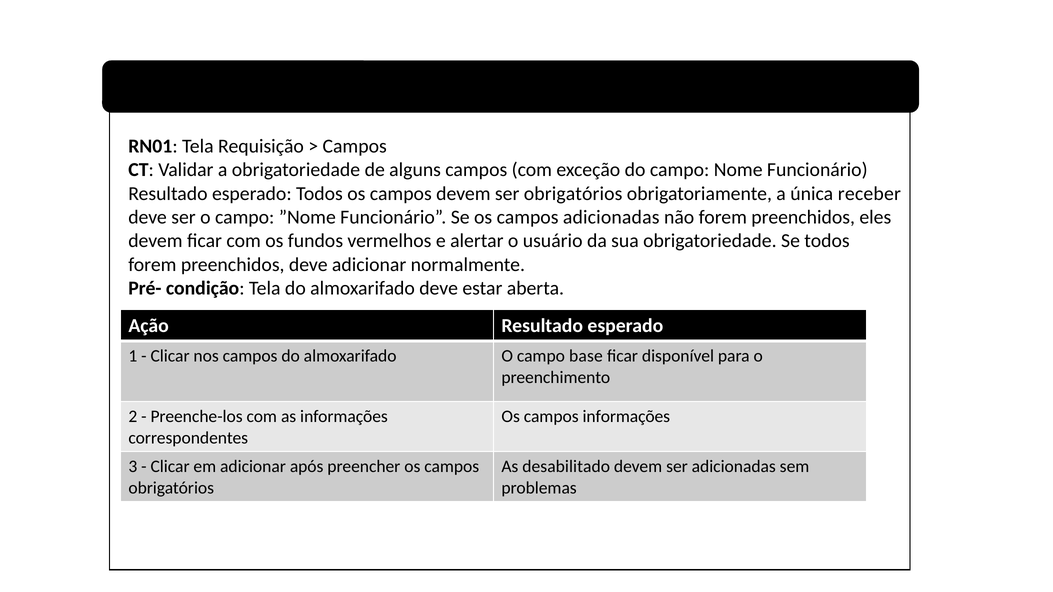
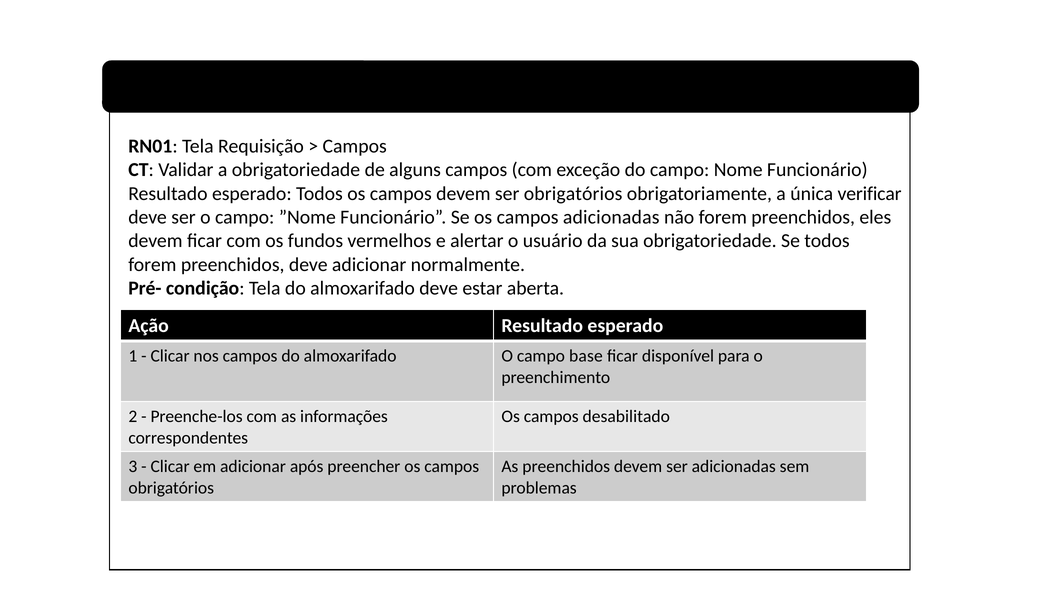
receber: receber -> verificar (870, 194)
campos informações: informações -> desabilitado (626, 417)
As desabilitado: desabilitado -> preenchidos (566, 467)
